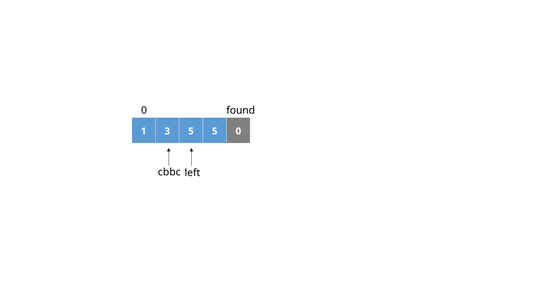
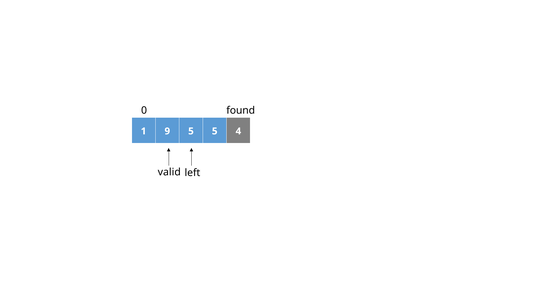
3: 3 -> 9 (167, 131)
5 0: 0 -> 4 (238, 131)
cbbc: cbbc -> valid (169, 172)
